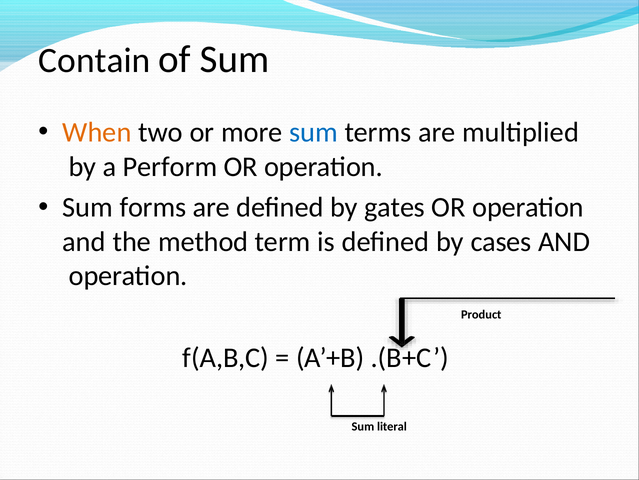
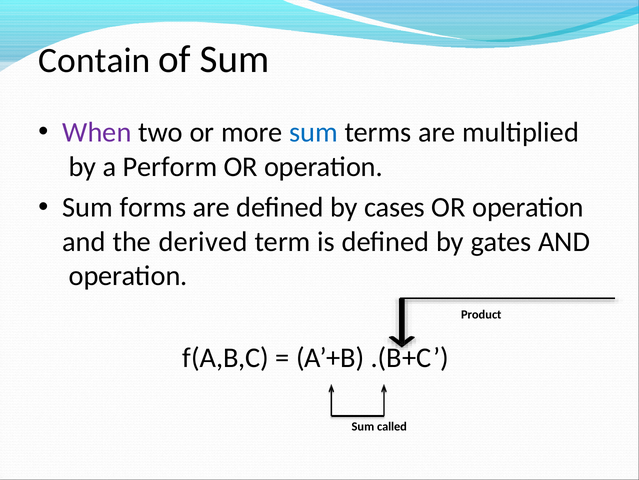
When colour: orange -> purple (97, 132)
gates: gates -> cases (395, 207)
method: method -> derived (203, 241)
cases: cases -> gates (501, 241)
literal: literal -> called (392, 426)
